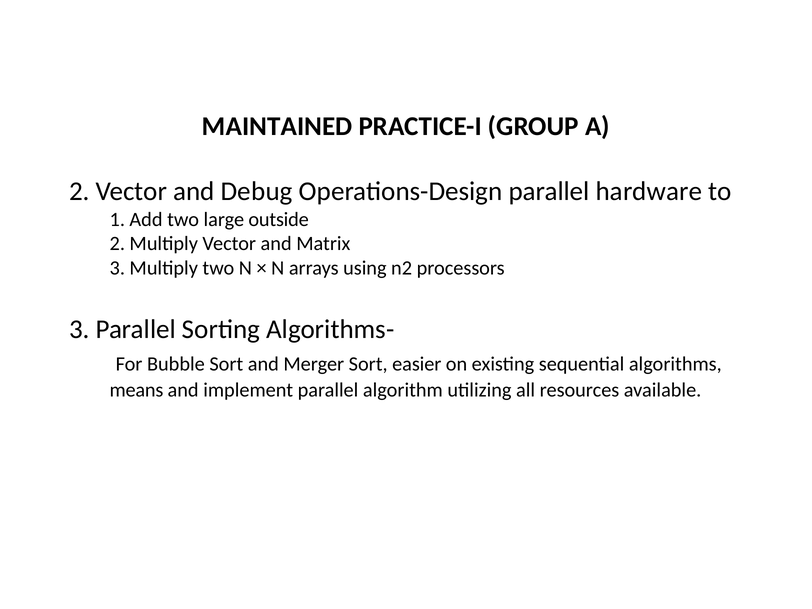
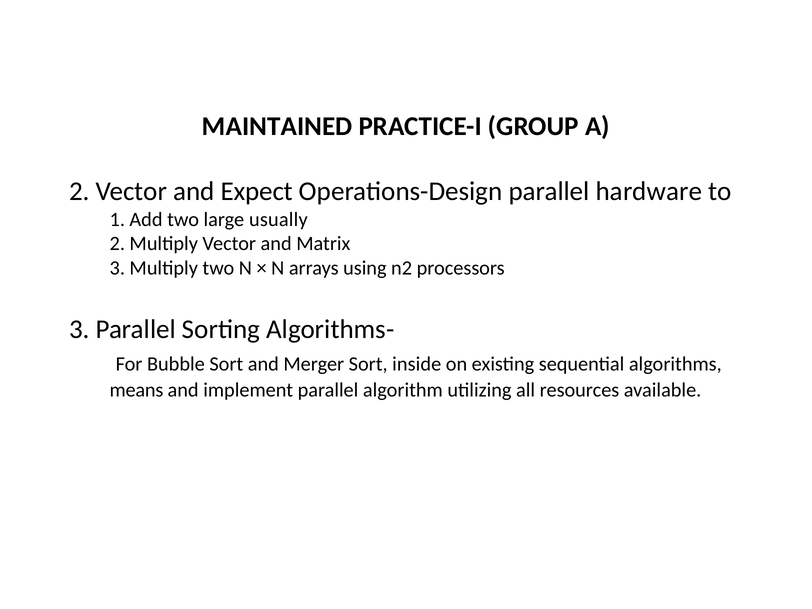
Debug: Debug -> Expect (257, 191)
outside: outside -> usually (278, 219)
easier: easier -> inside (417, 364)
